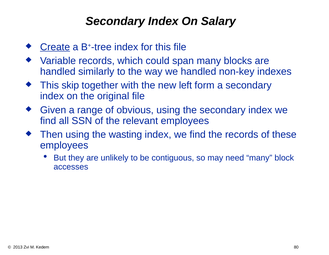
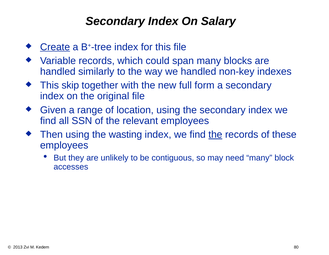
left: left -> full (185, 85)
obvious: obvious -> location (135, 110)
the underline: none -> present (215, 134)
